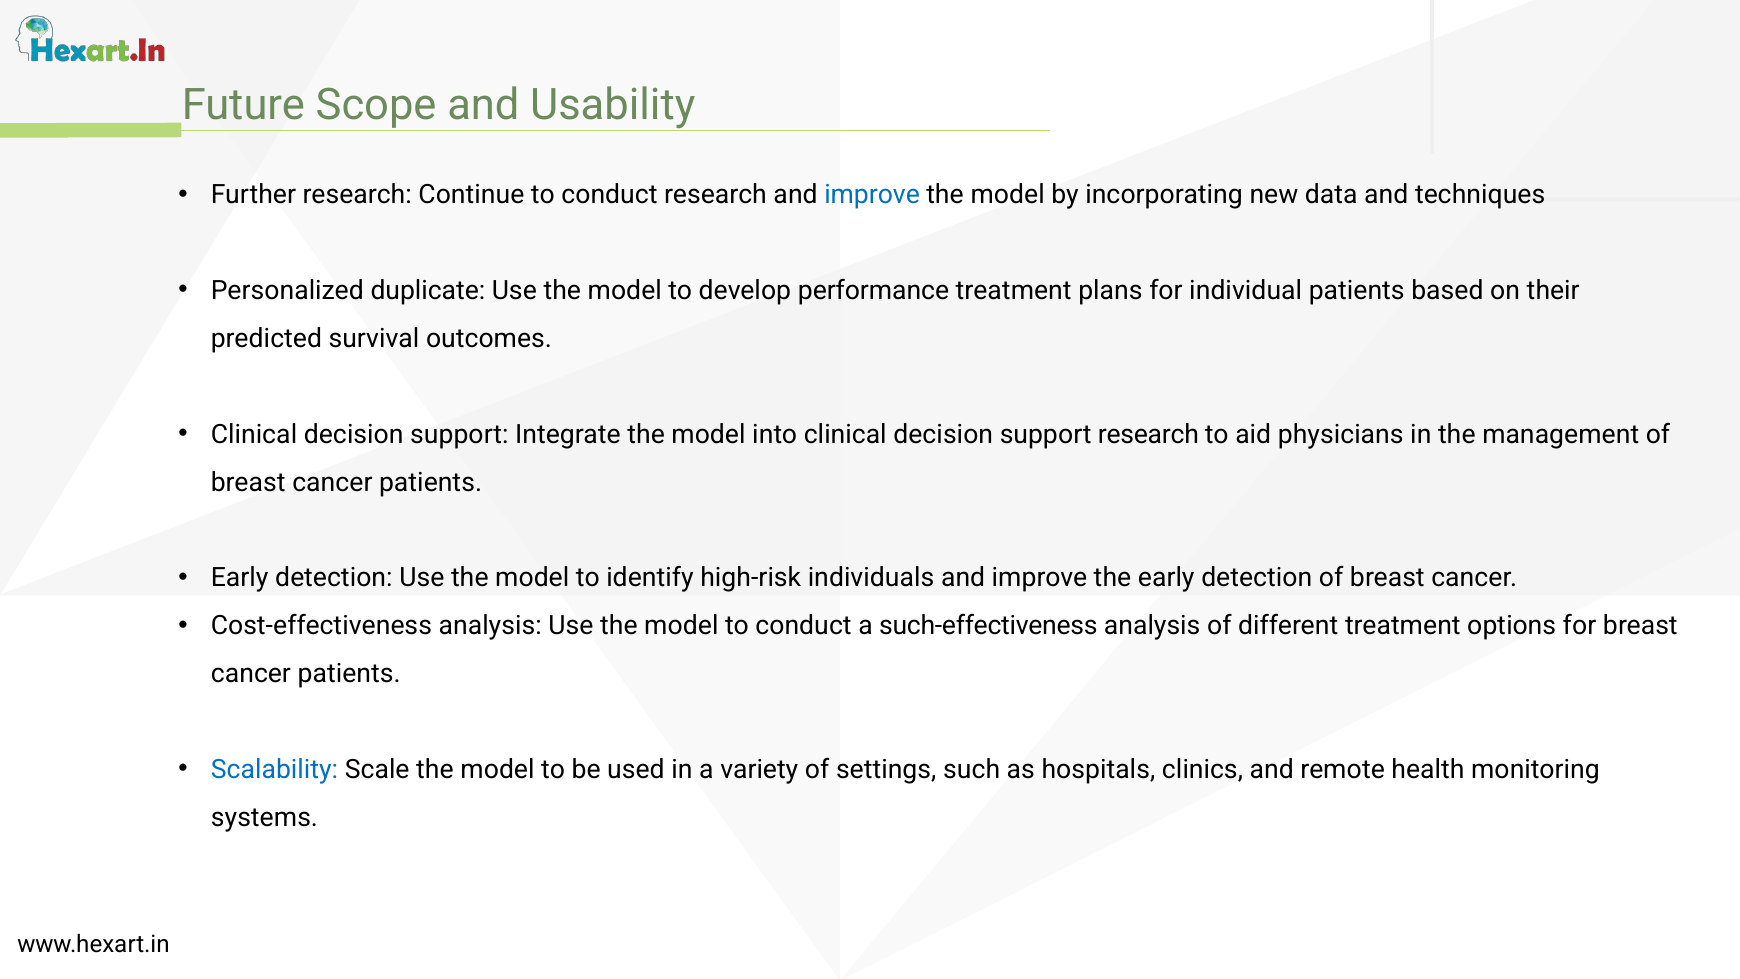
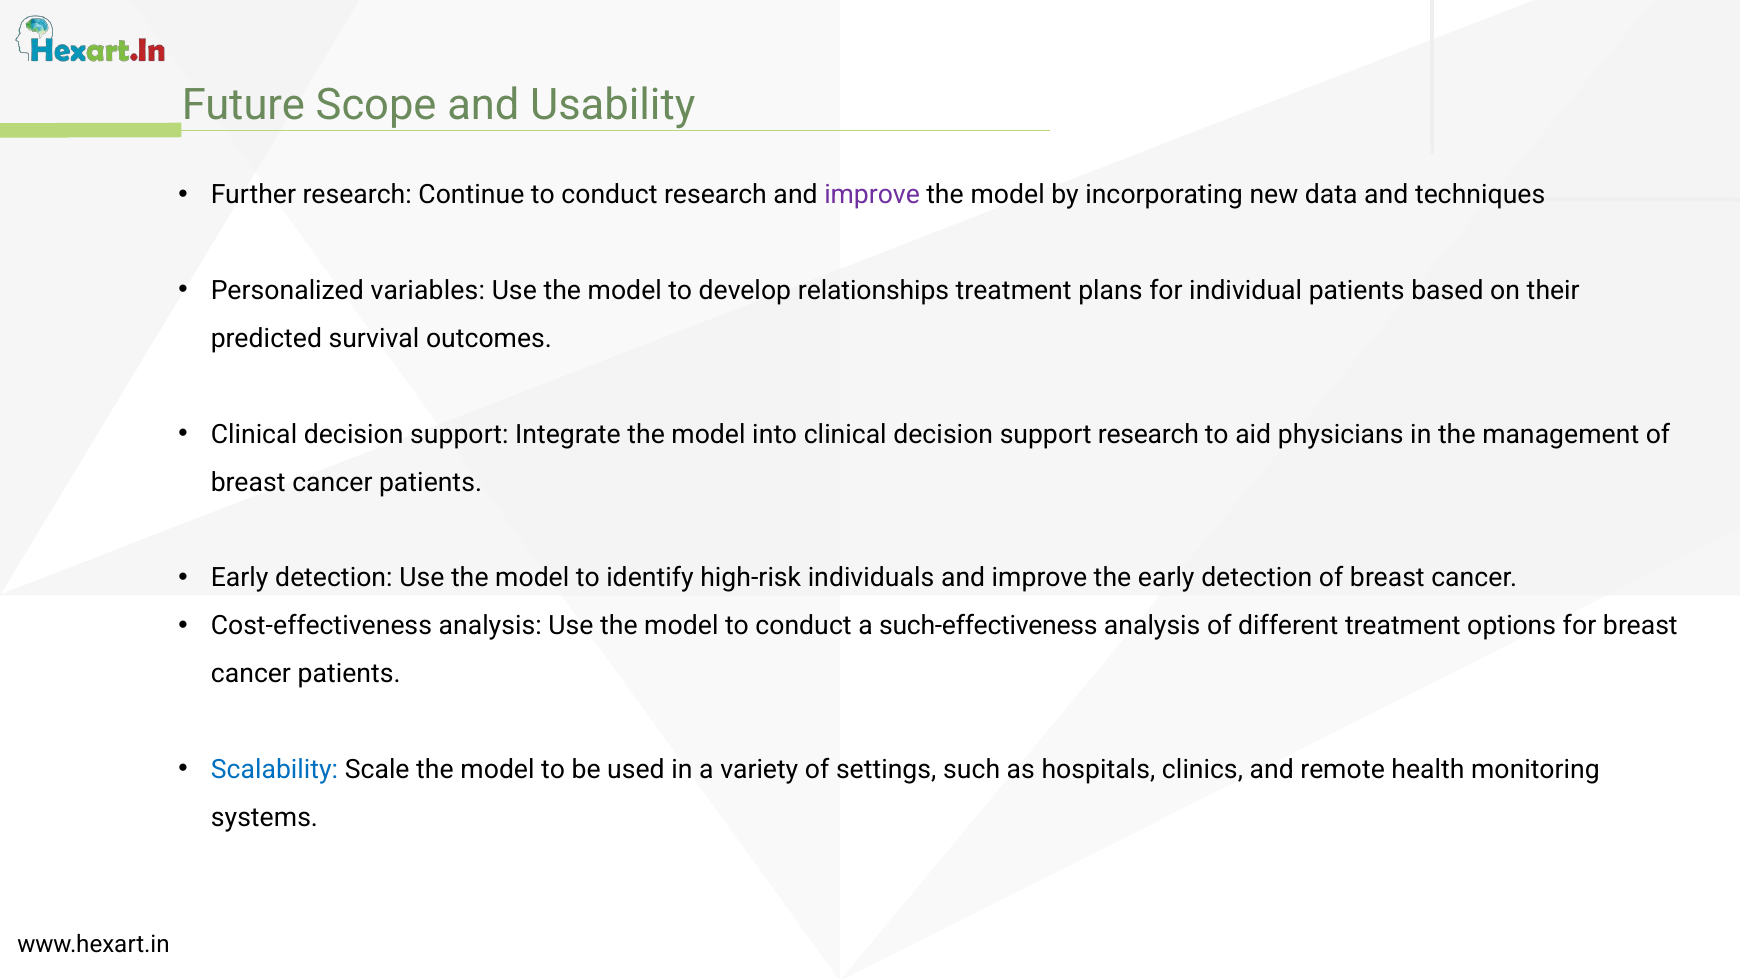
improve colour: blue -> purple (872, 195)
duplicate: duplicate -> variables (428, 291)
performance: performance -> relationships (874, 291)
